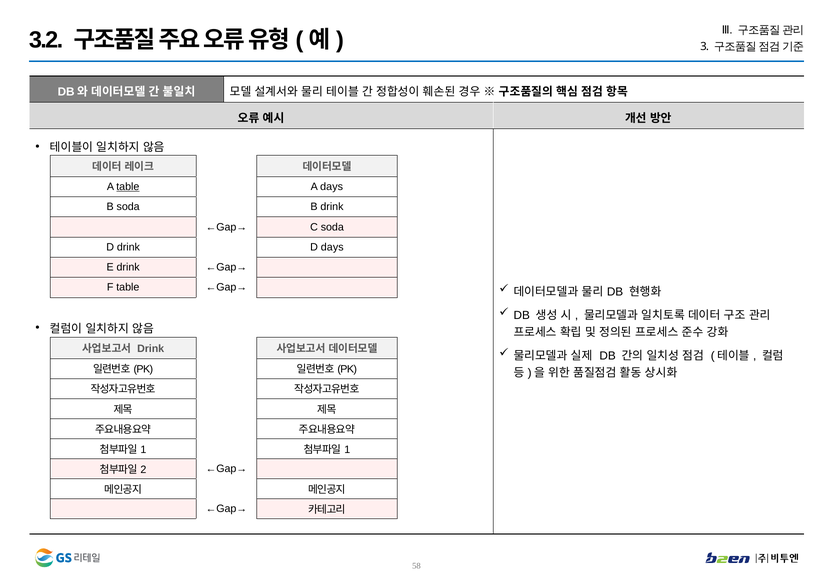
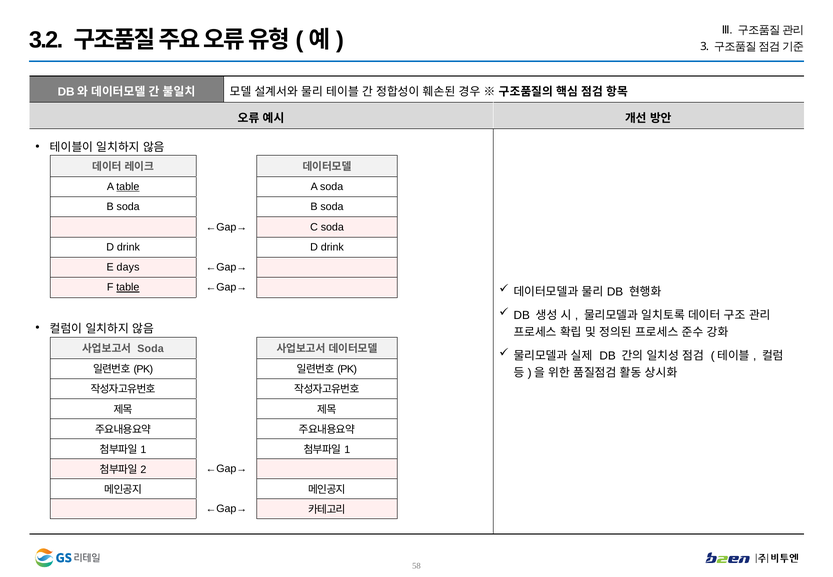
A days: days -> soda (332, 187)
drink: drink -> soda (332, 207)
days: days -> drink (332, 247)
E drink: drink -> days (128, 267)
table underline: none -> present (128, 287)
Drink: Drink -> Soda (151, 349)
